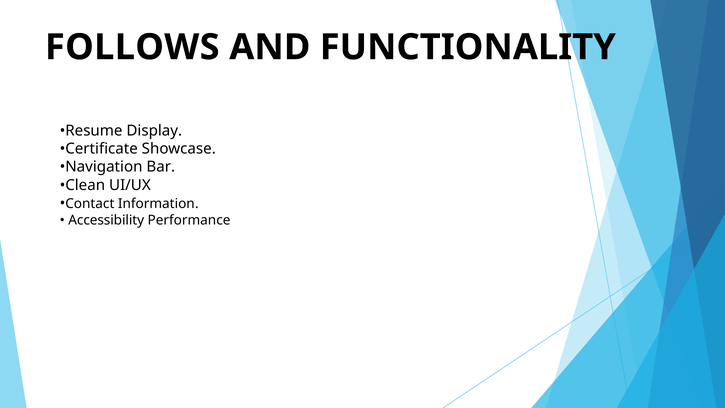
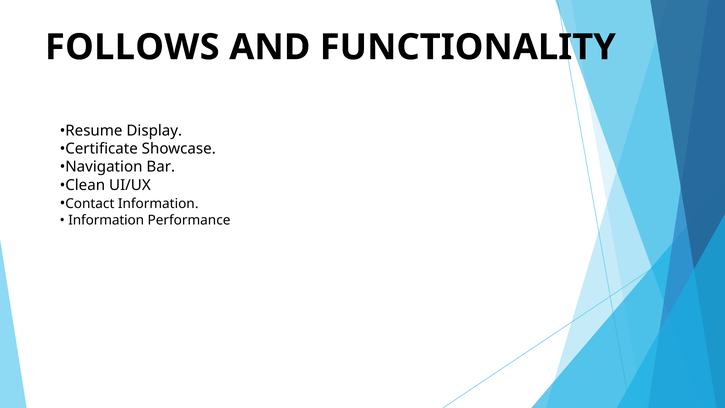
Accessibility: Accessibility -> Information (106, 220)
